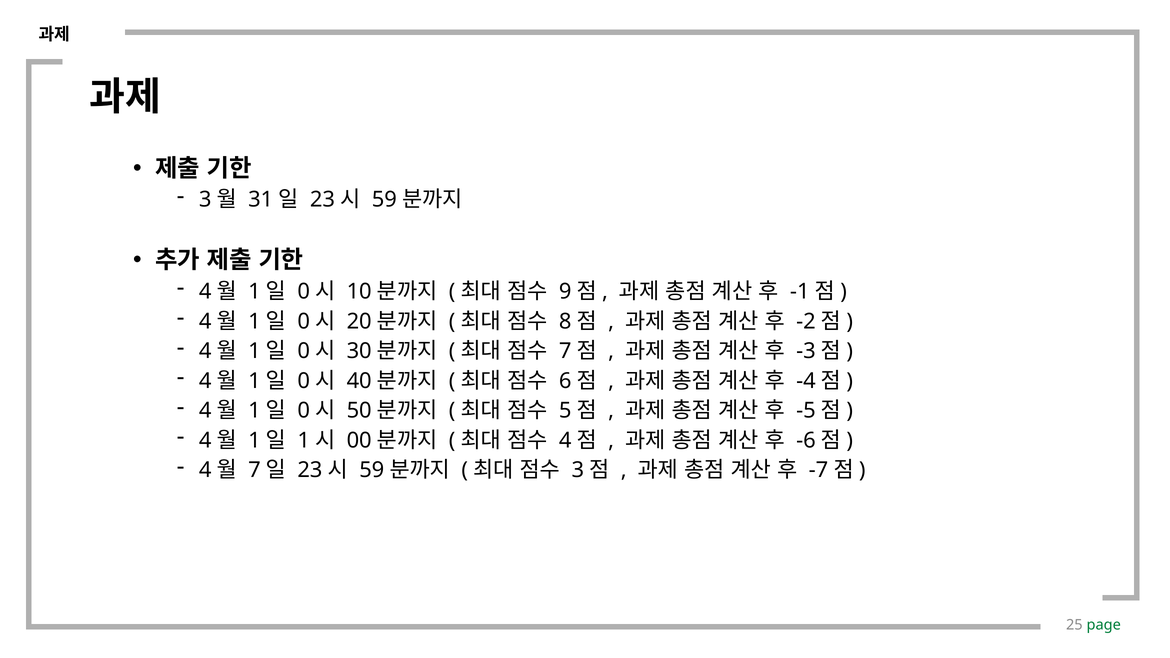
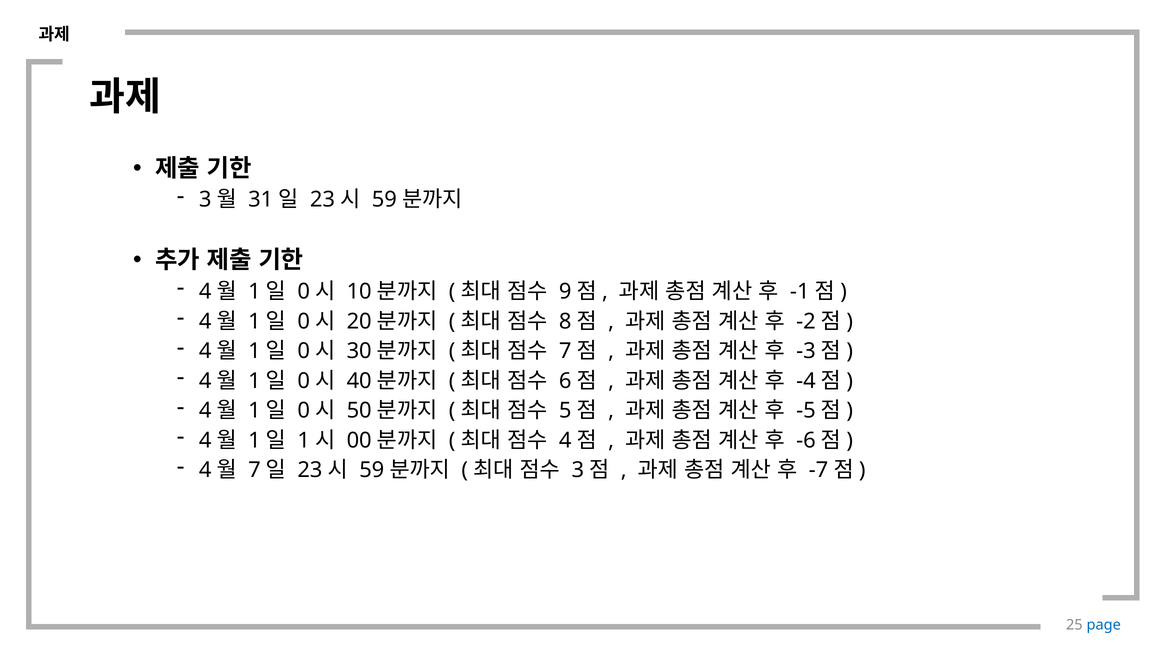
page colour: green -> blue (1104, 625)
